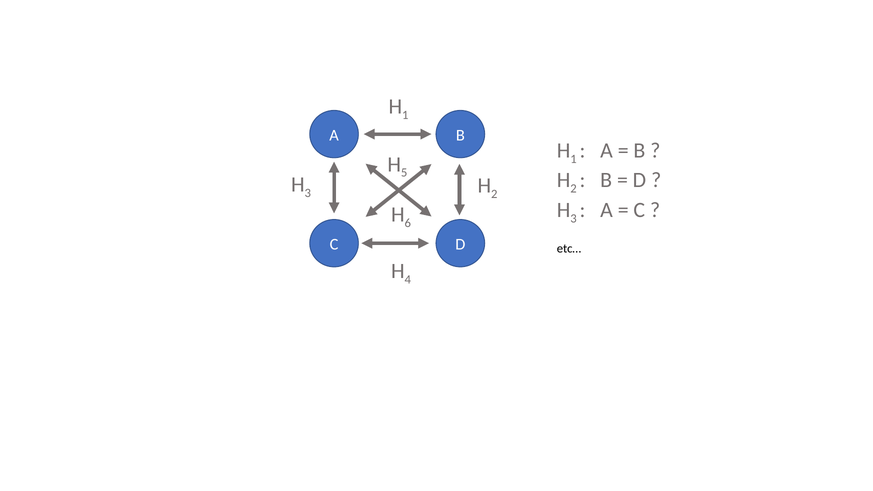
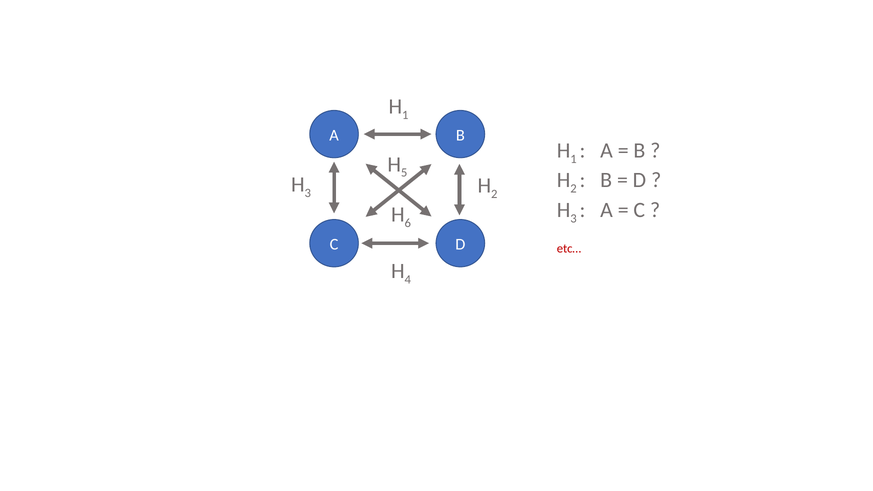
etc… colour: black -> red (569, 248)
